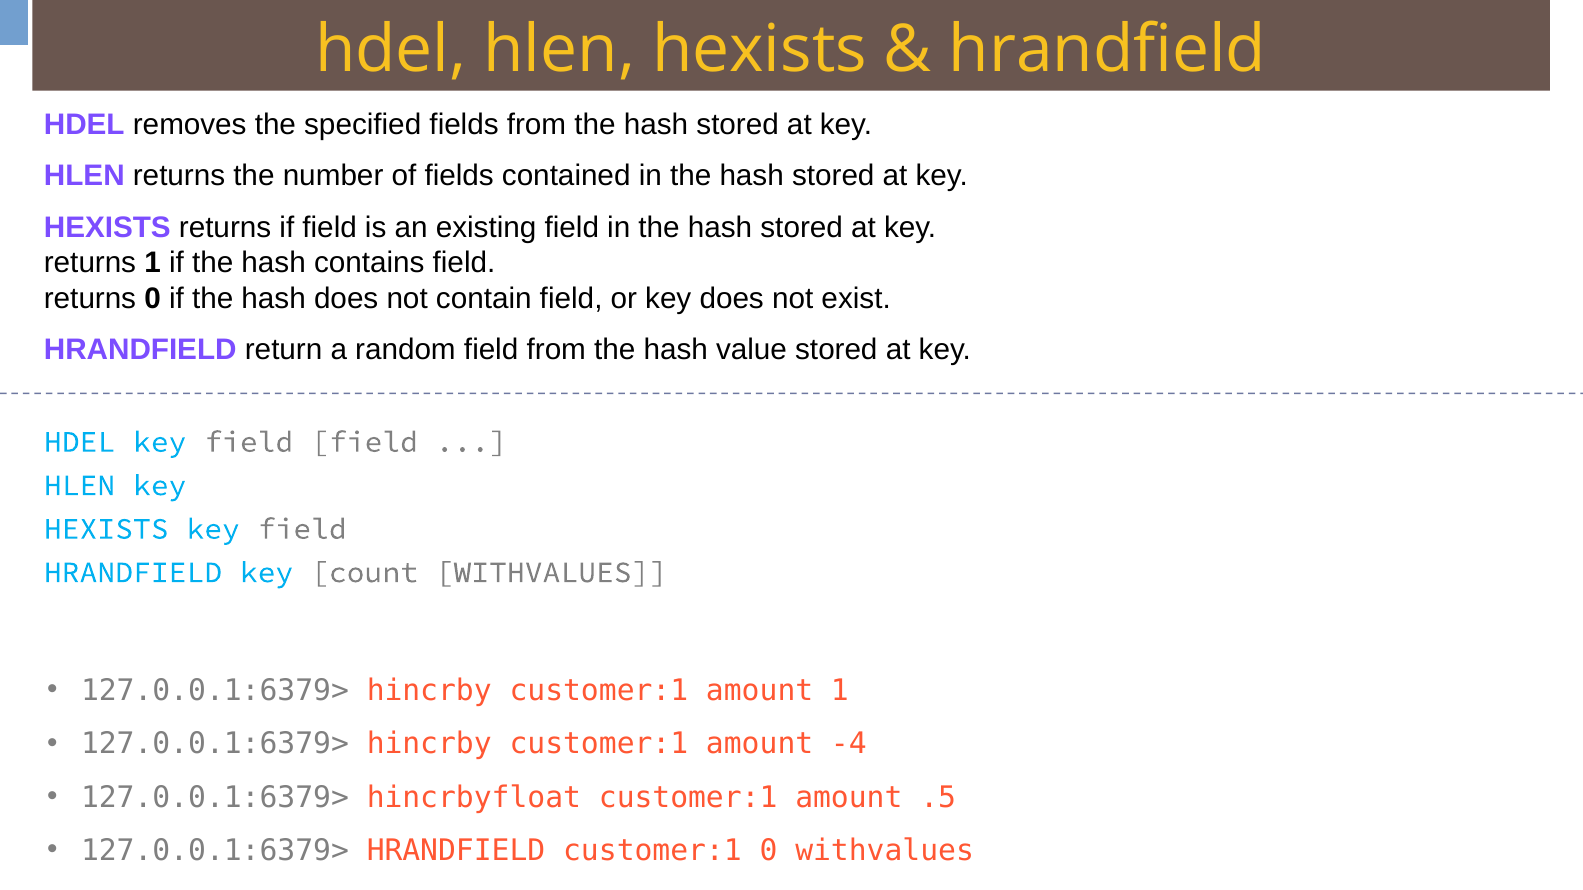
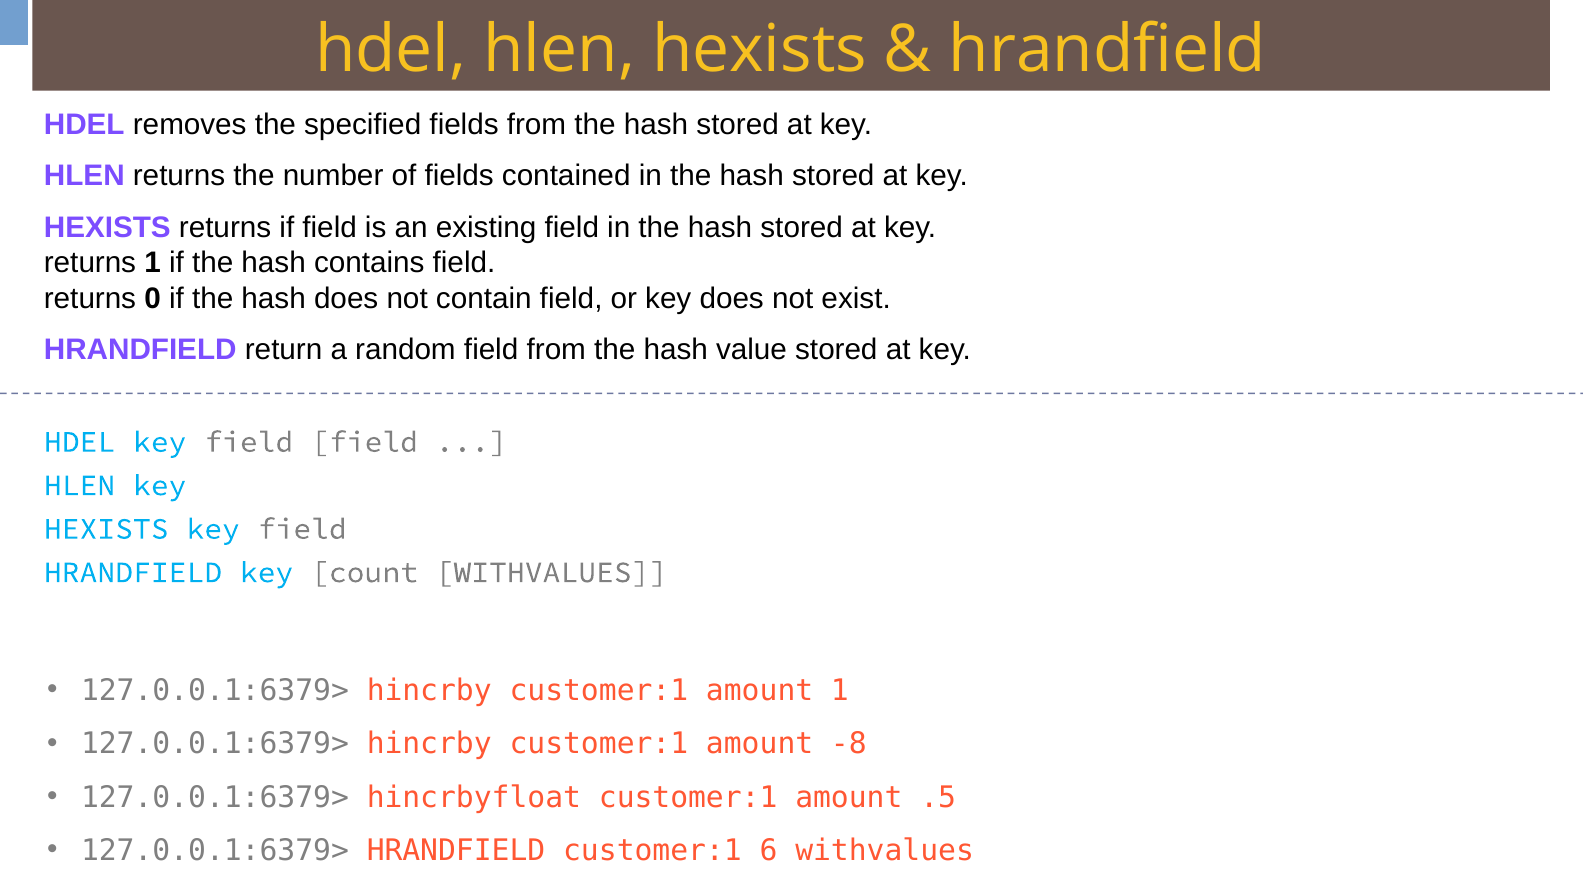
-4: -4 -> -8 (849, 744)
customer:1 0: 0 -> 6 (768, 851)
